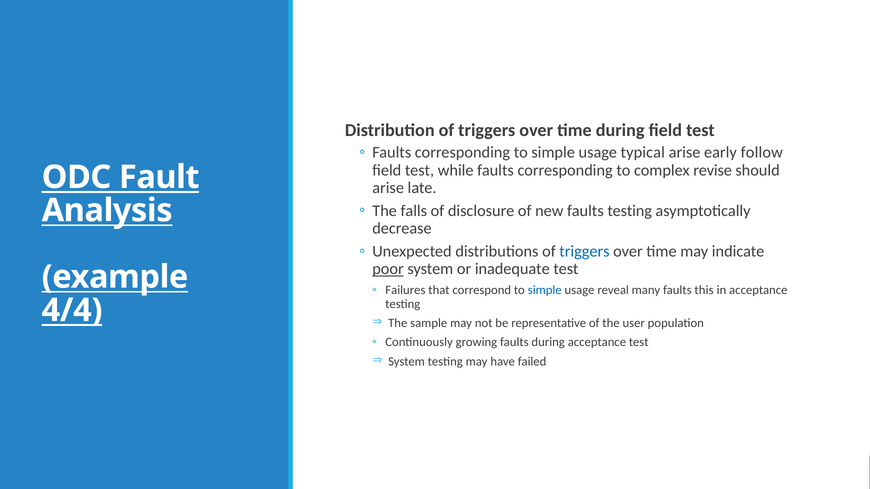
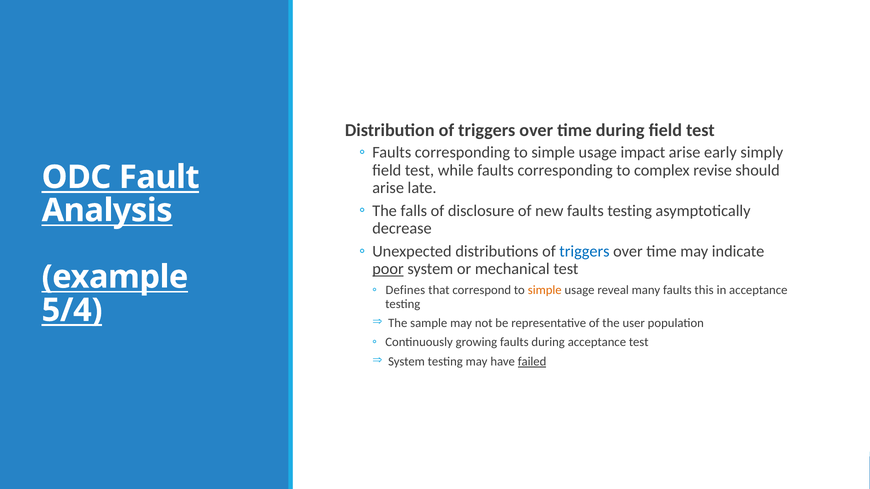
typical: typical -> impact (643, 153)
follow: follow -> simply (762, 153)
inadequate: inadequate -> mechanical (512, 269)
Failures: Failures -> Defines (405, 290)
simple colour: blue -> orange (545, 290)
4/4: 4/4 -> 5/4 (72, 310)
failed underline: none -> present (532, 362)
